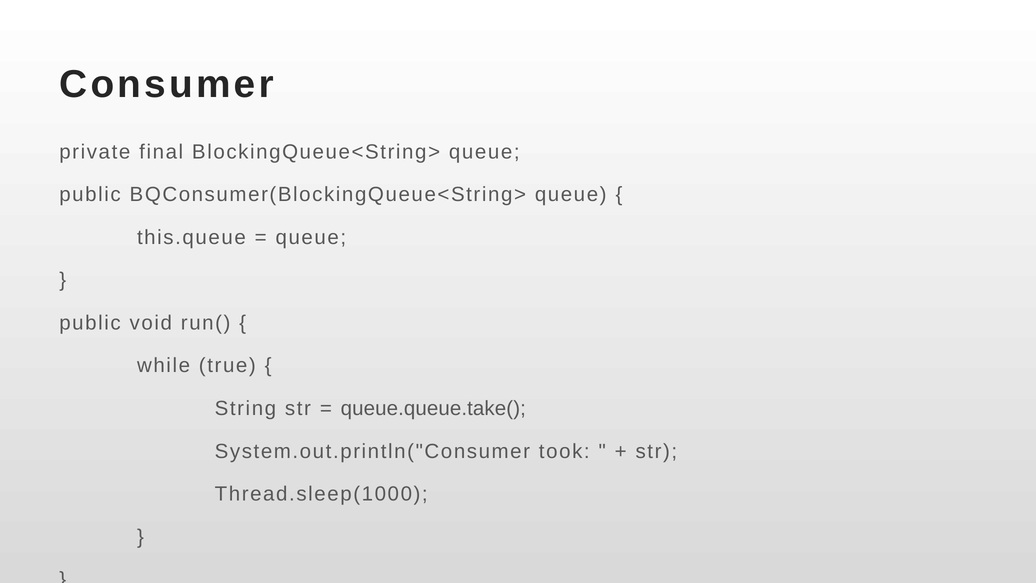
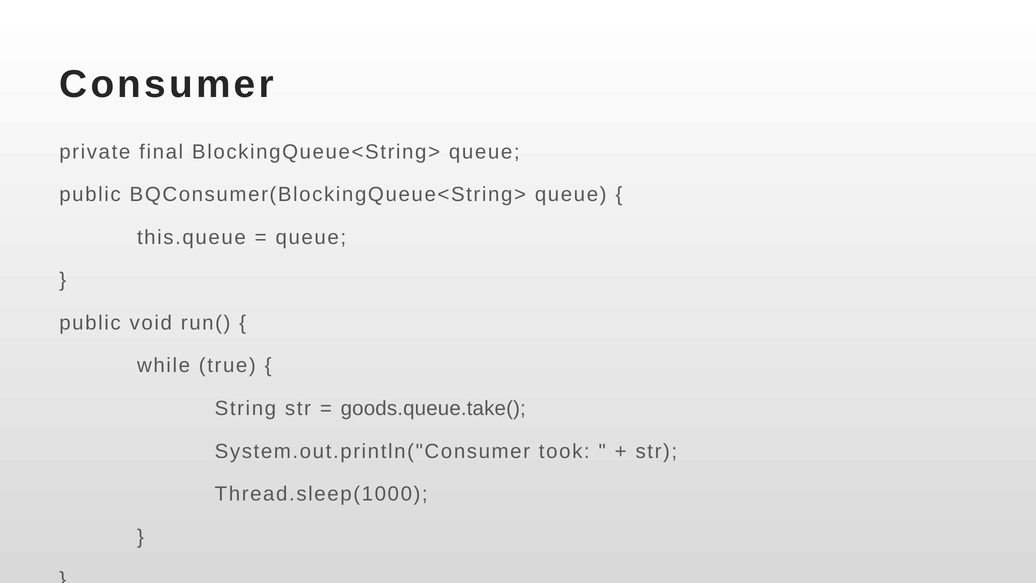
queue.queue.take(: queue.queue.take( -> goods.queue.take( (433, 408)
